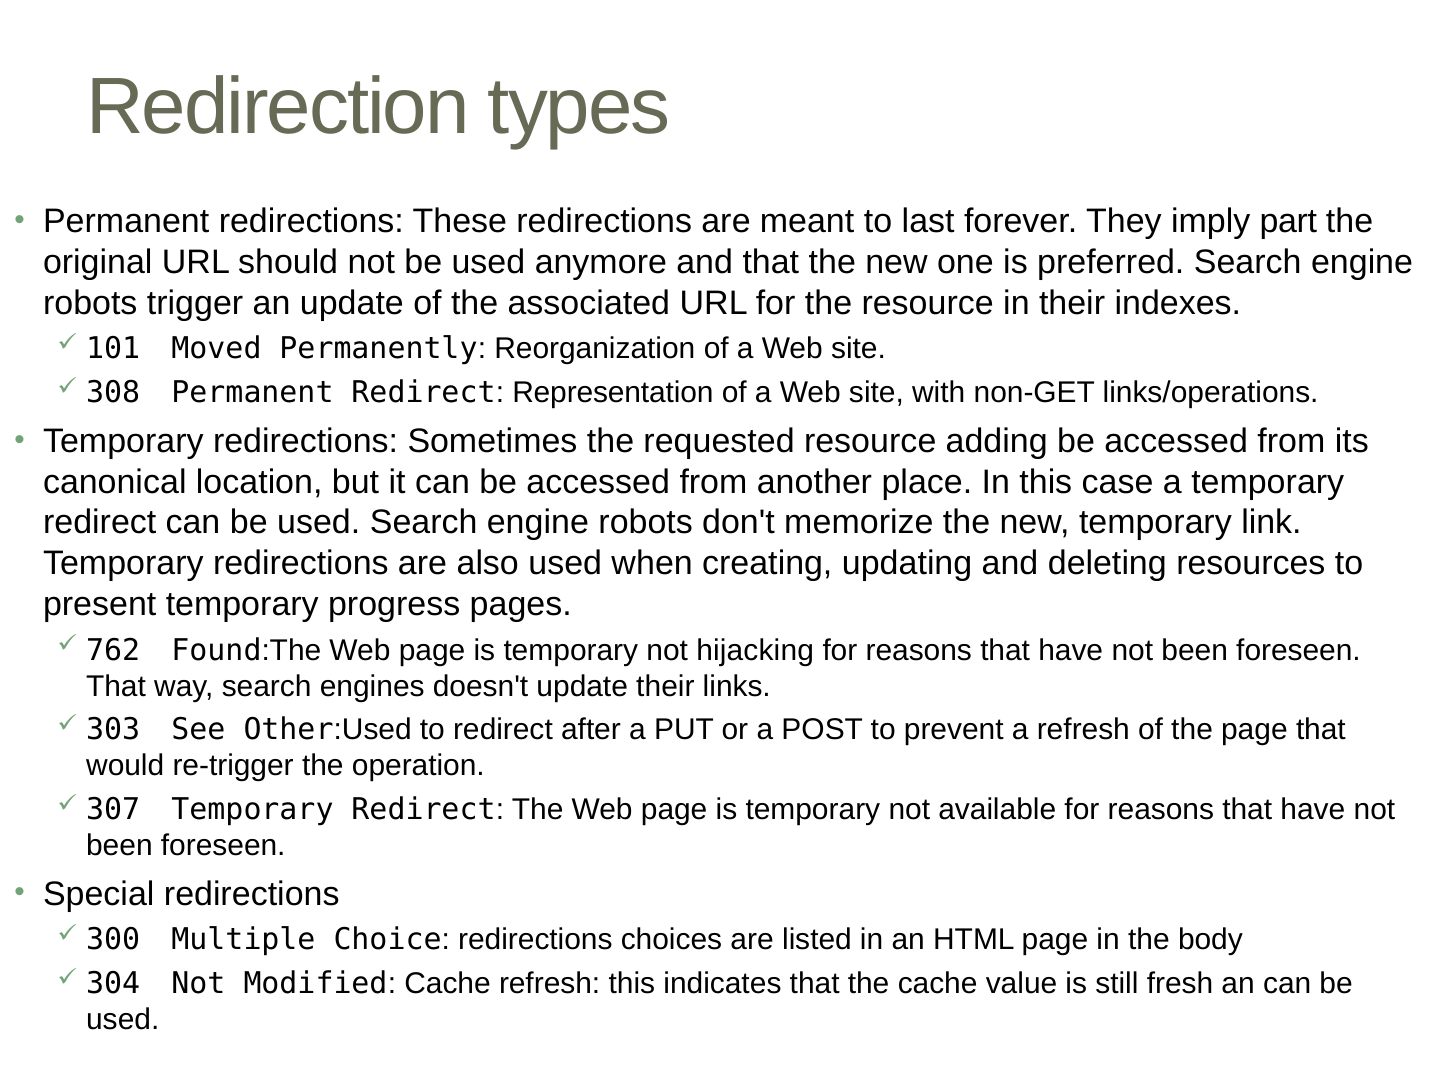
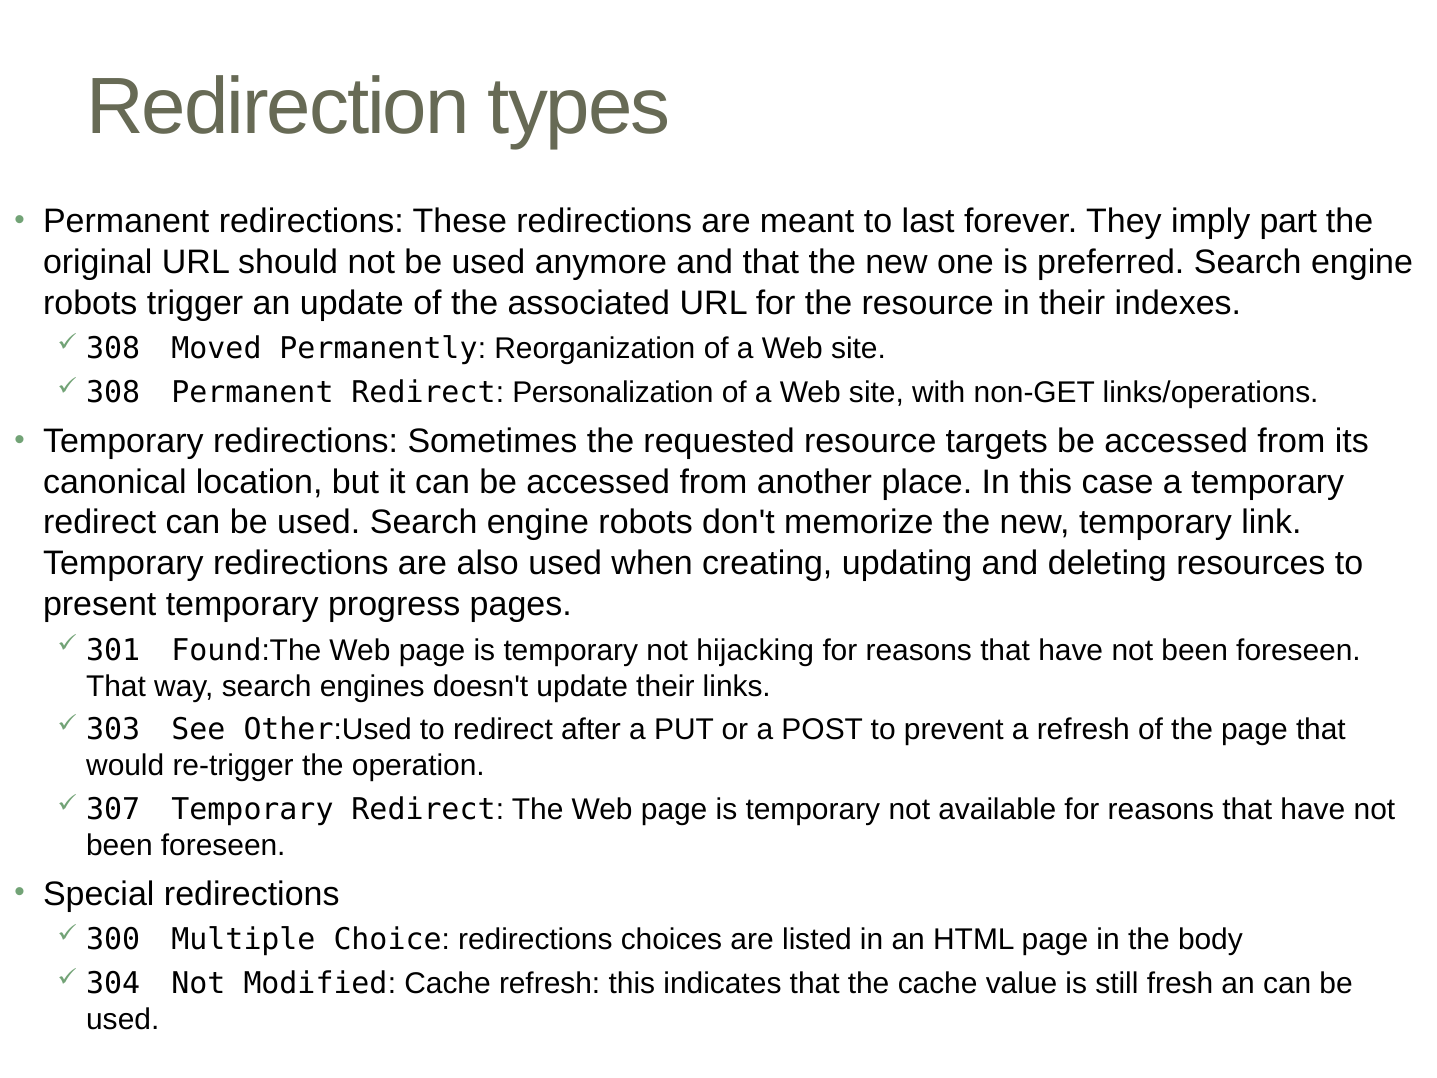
101: 101 -> 308 (113, 349)
Representation: Representation -> Personalization (613, 393)
adding: adding -> targets (997, 441)
762: 762 -> 301 (113, 650)
